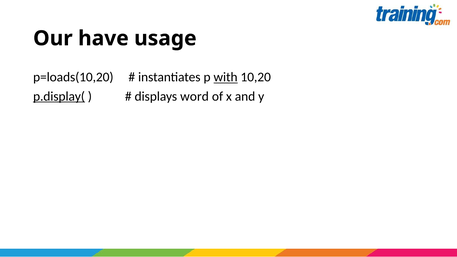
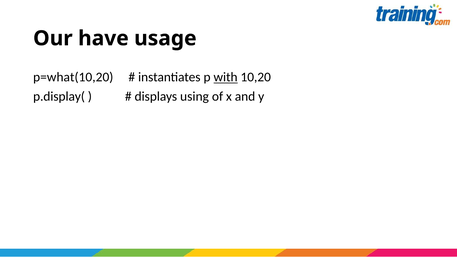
p=loads(10,20: p=loads(10,20 -> p=what(10,20 (73, 77)
p.display( underline: present -> none (59, 96)
word: word -> using (195, 96)
